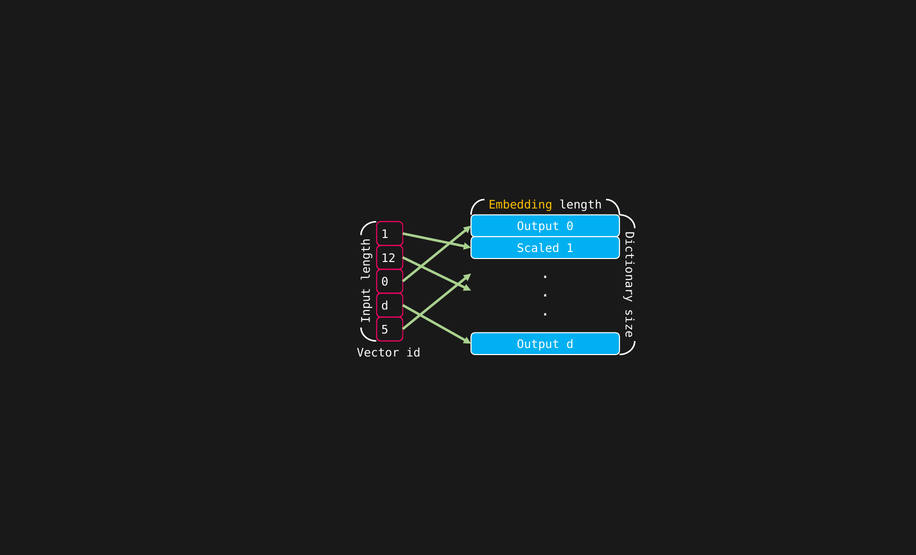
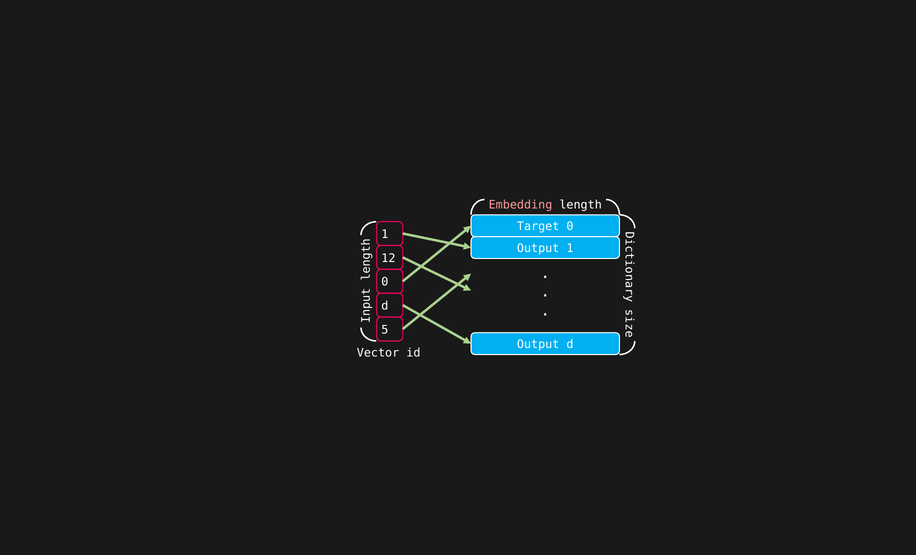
Embedding colour: yellow -> pink (521, 205)
Output: Output -> Target (538, 227)
Scaled: Scaled -> Output (538, 248)
